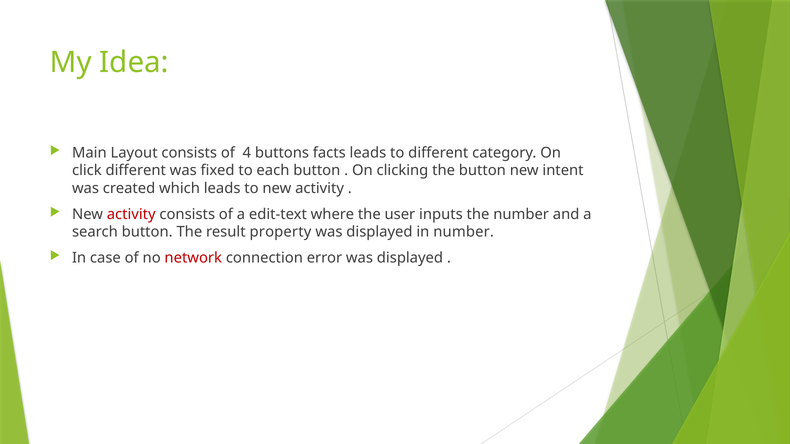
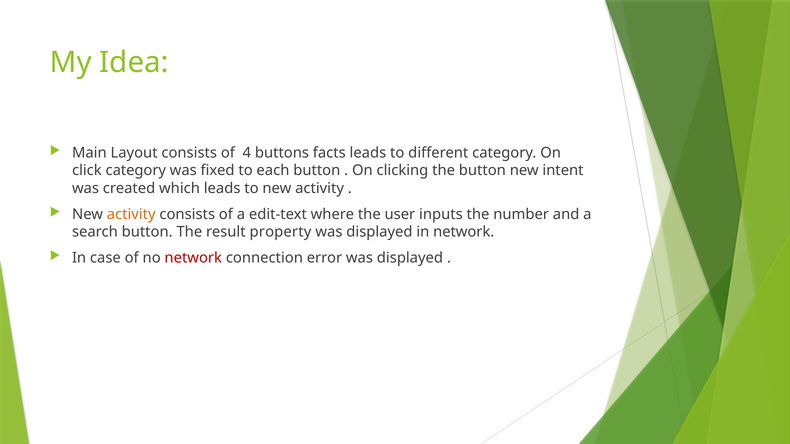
click different: different -> category (136, 171)
activity colour: red -> orange (131, 214)
in number: number -> network (464, 232)
